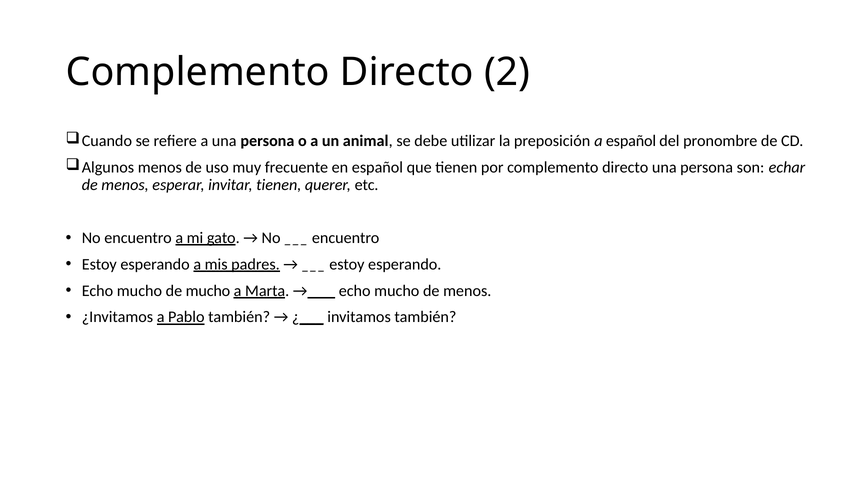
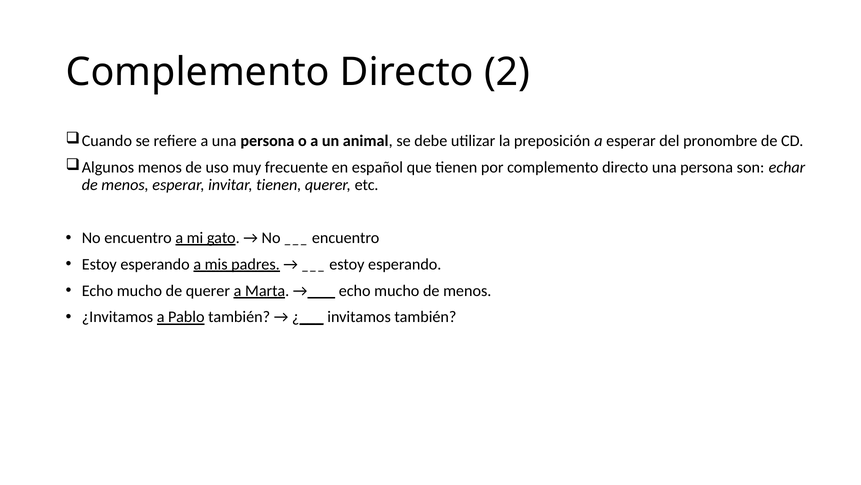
a español: español -> esperar (631, 141)
de mucho: mucho -> querer (208, 290)
